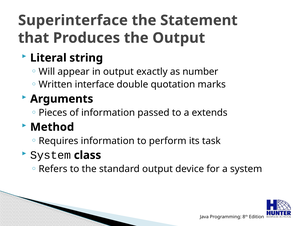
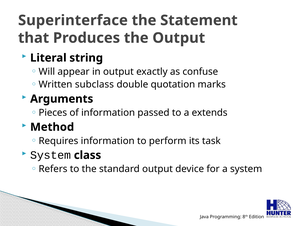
number: number -> confuse (200, 72)
interface: interface -> subclass (94, 85)
